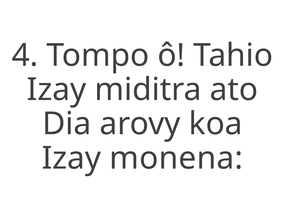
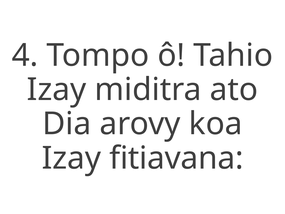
monena: monena -> fitiavana (176, 158)
